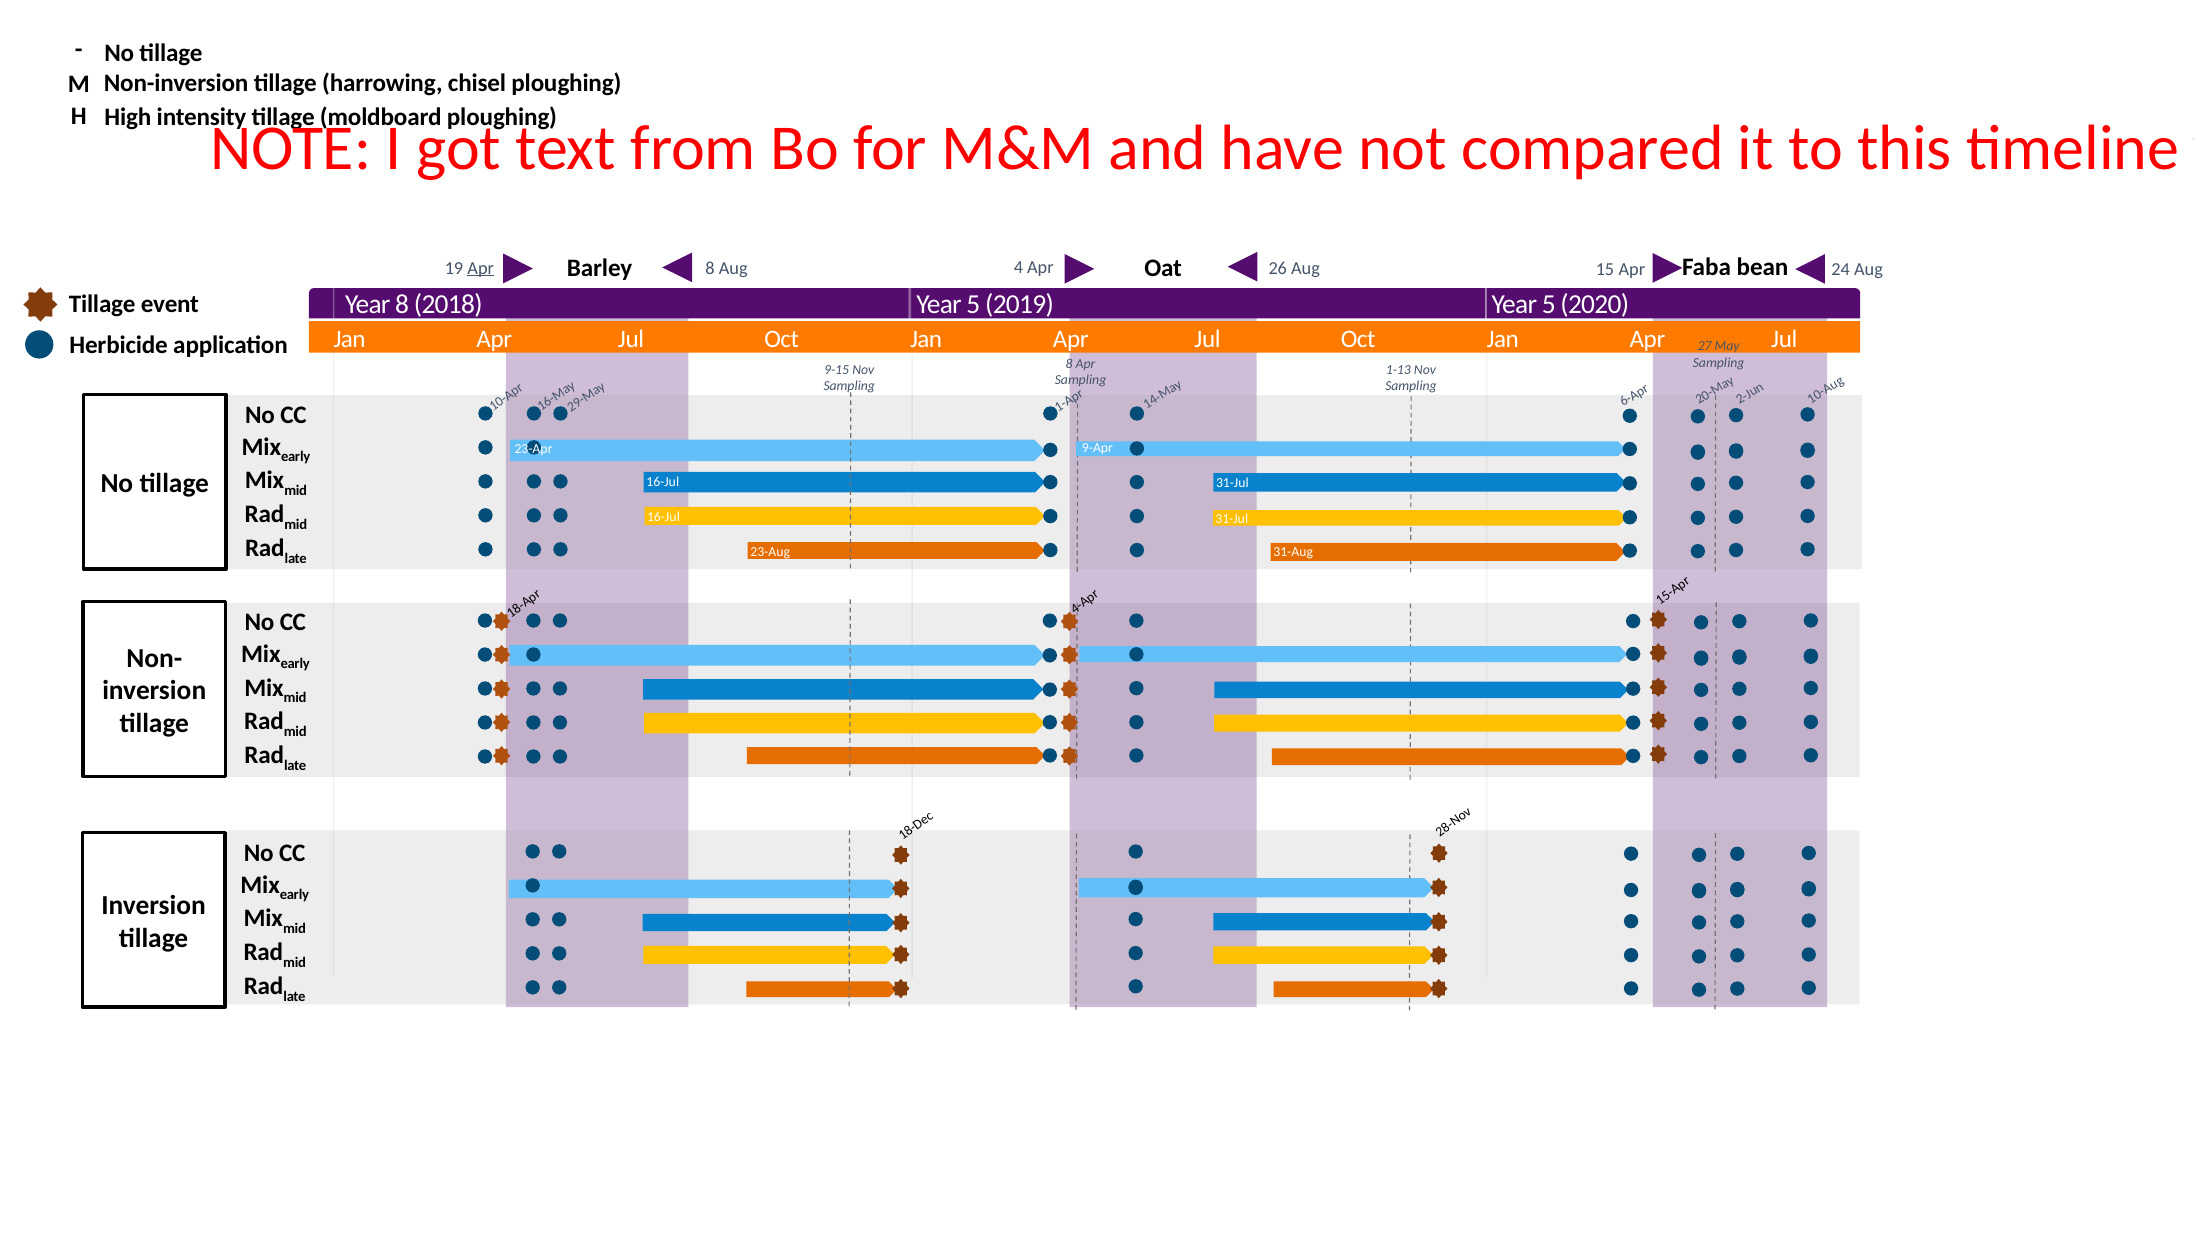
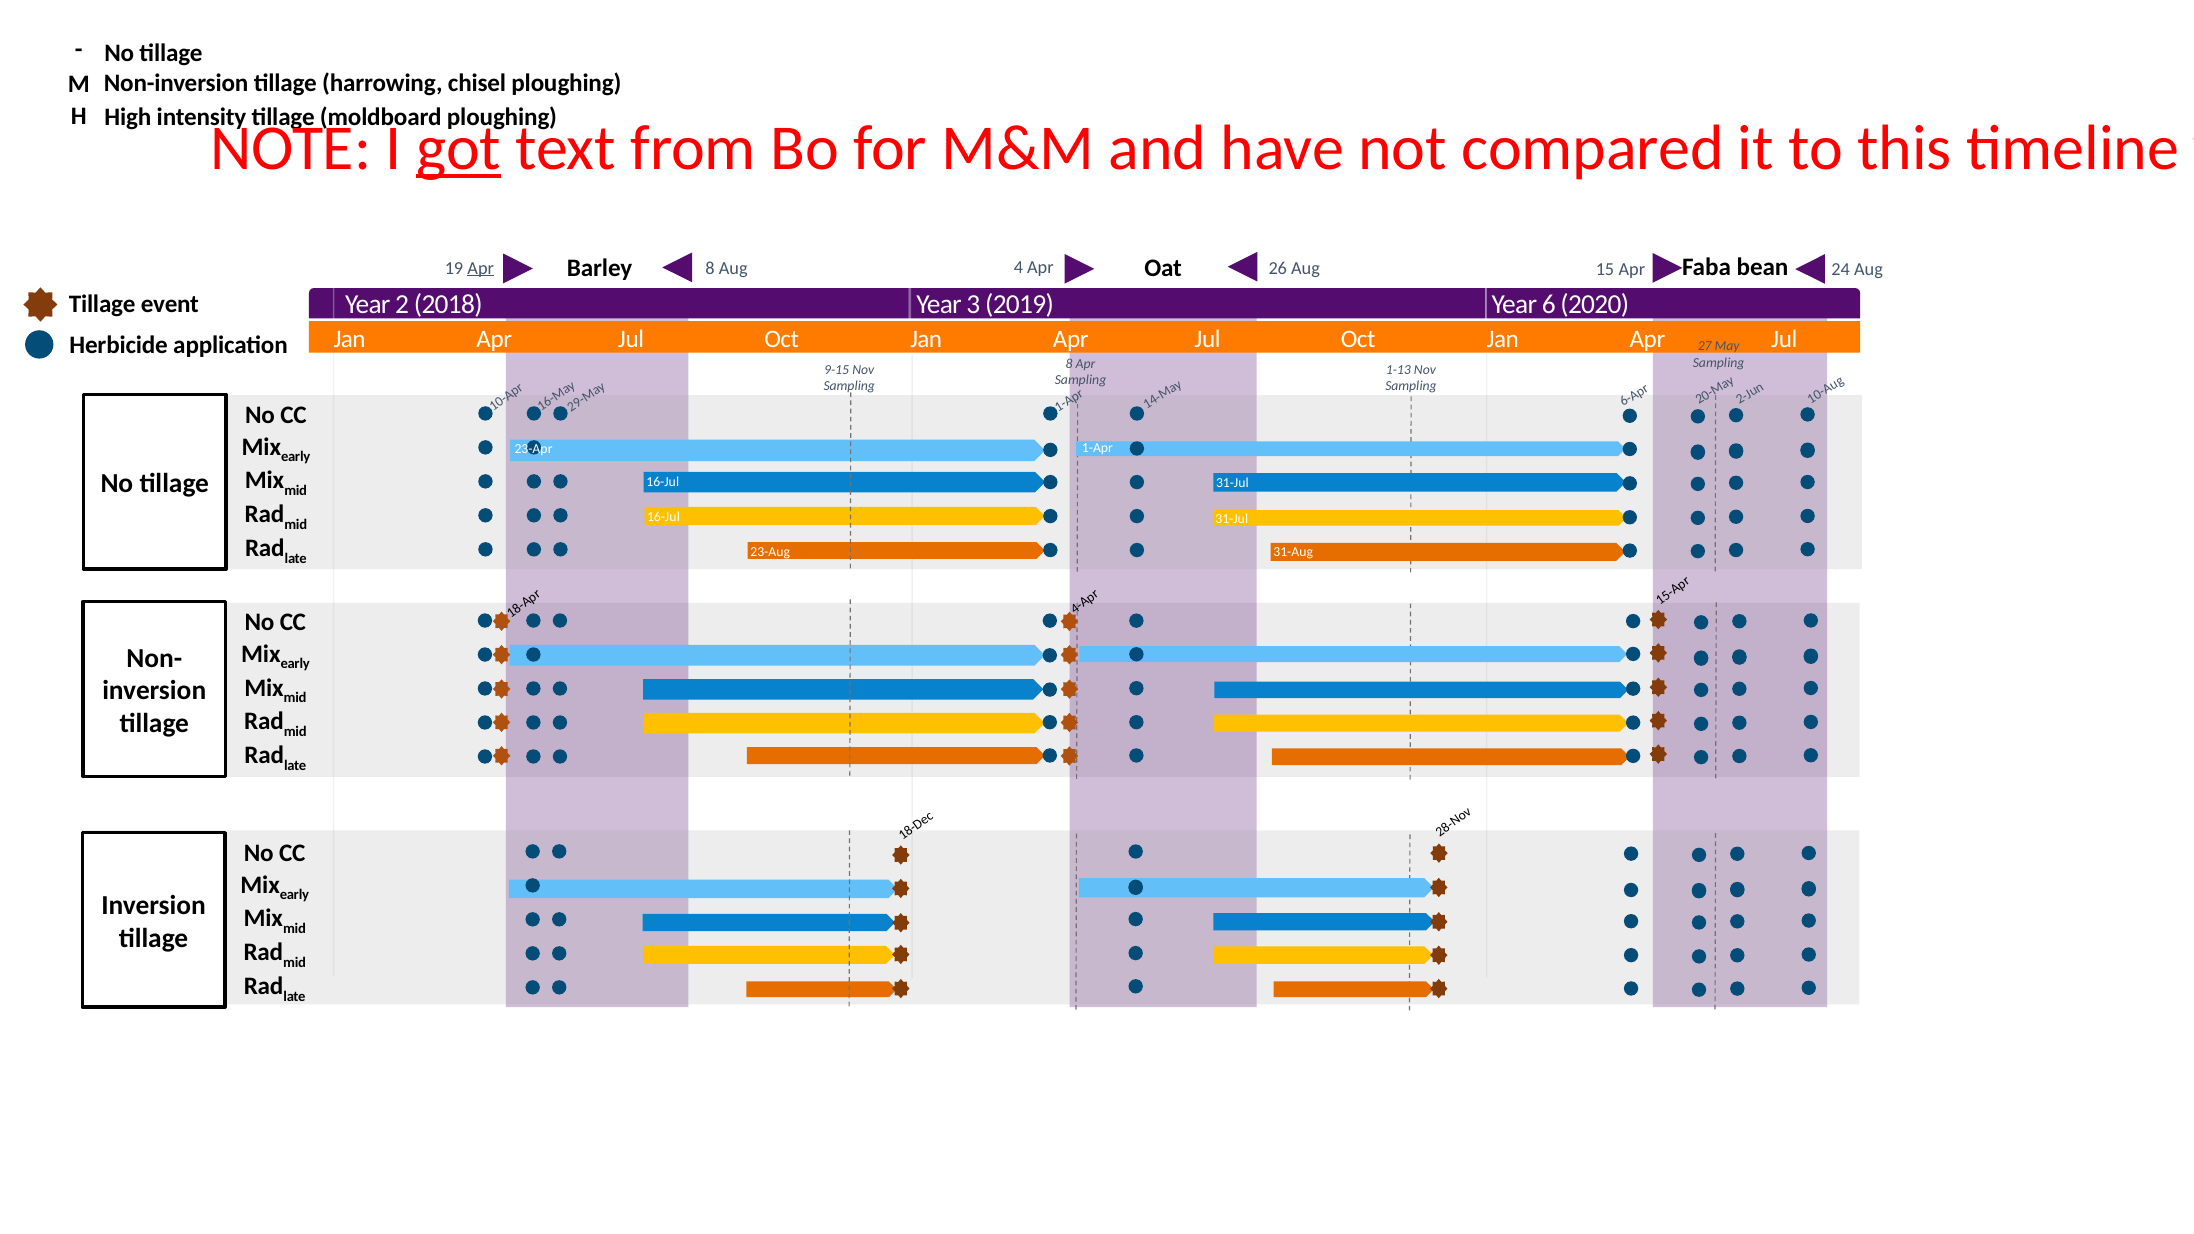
got underline: none -> present (459, 148)
5: 5 -> 3 (973, 305)
2019 Year 5: 5 -> 6 (1549, 305)
Year 8: 8 -> 2 (402, 305)
9-Apr: 9-Apr -> 1-Apr (1097, 448)
